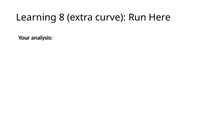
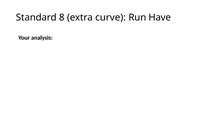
Learning: Learning -> Standard (36, 17)
Here: Here -> Have (160, 17)
